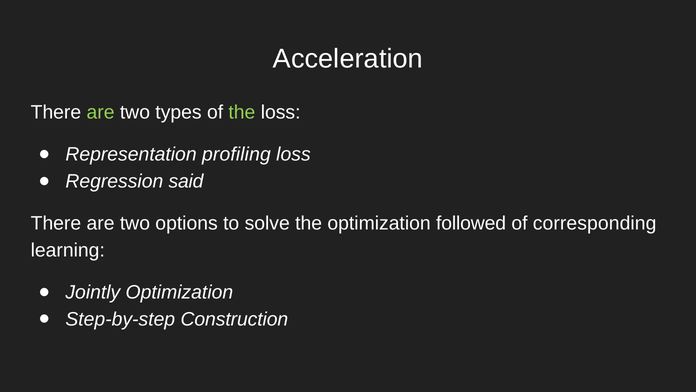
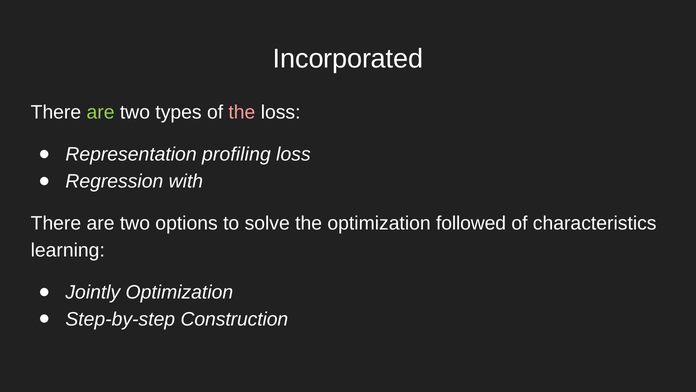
Acceleration: Acceleration -> Incorporated (348, 59)
the colour: light green -> pink (242, 112)
said: said -> with (186, 181)
corresponding: corresponding -> characteristics (595, 223)
